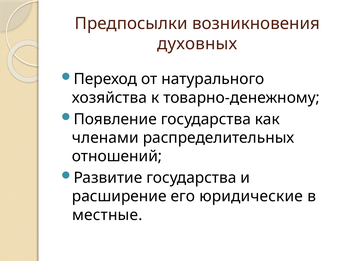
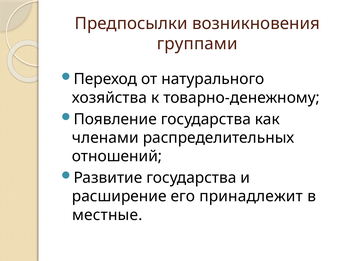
духовных: духовных -> группами (197, 44)
юридические: юридические -> принадлежит (251, 196)
